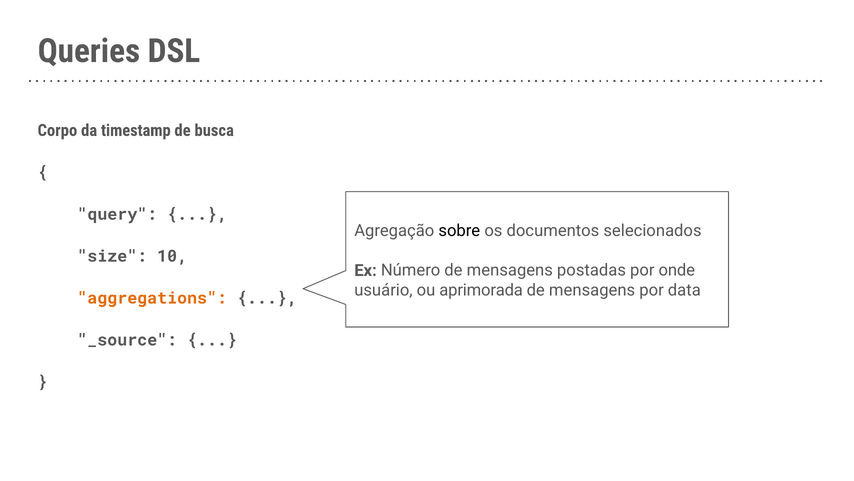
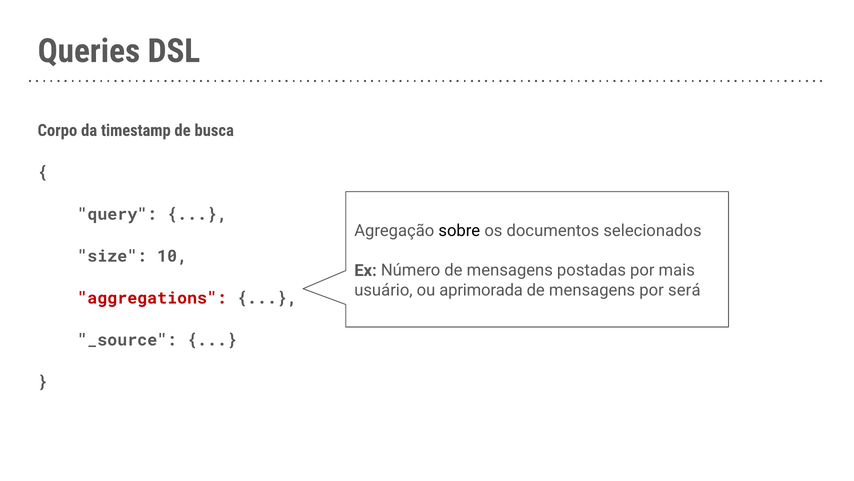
onde: onde -> mais (677, 270)
data: data -> será (684, 290)
aggregations colour: orange -> red (152, 298)
